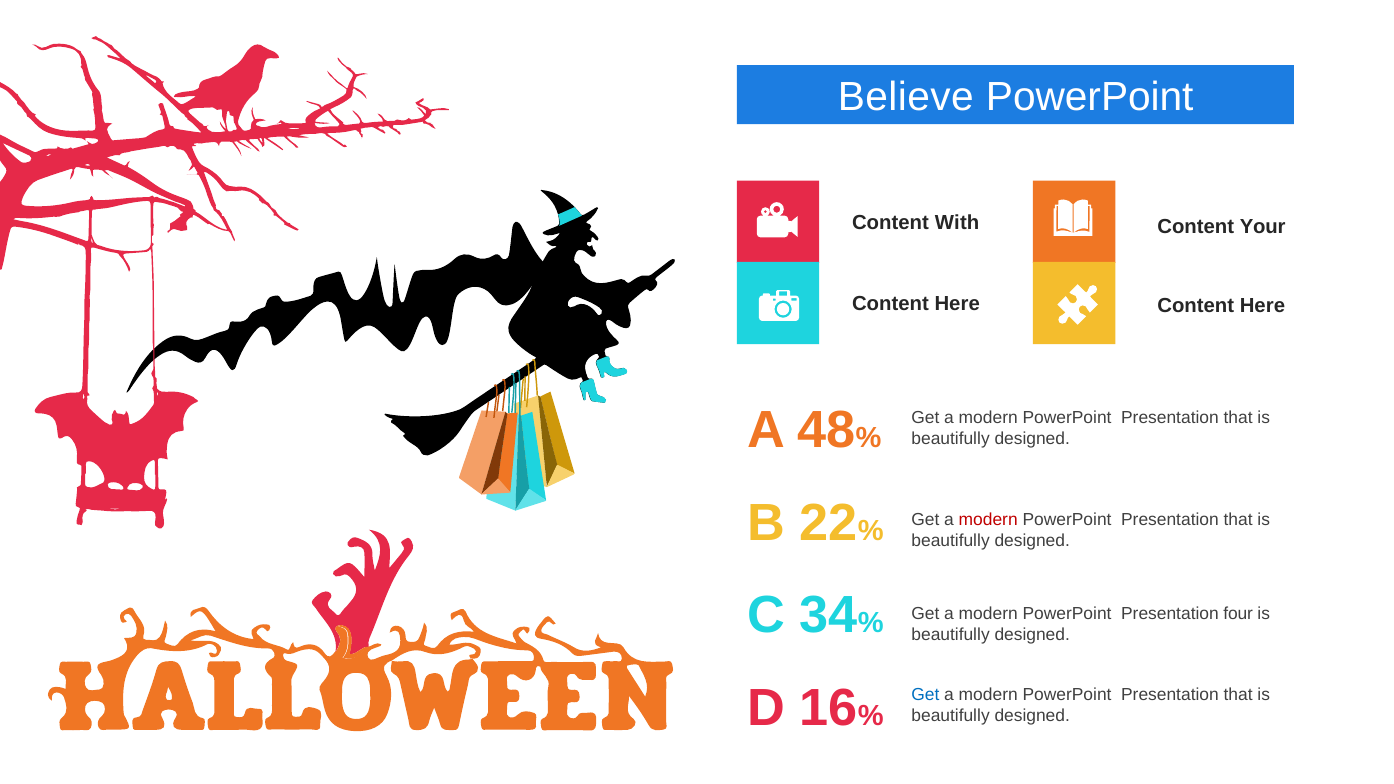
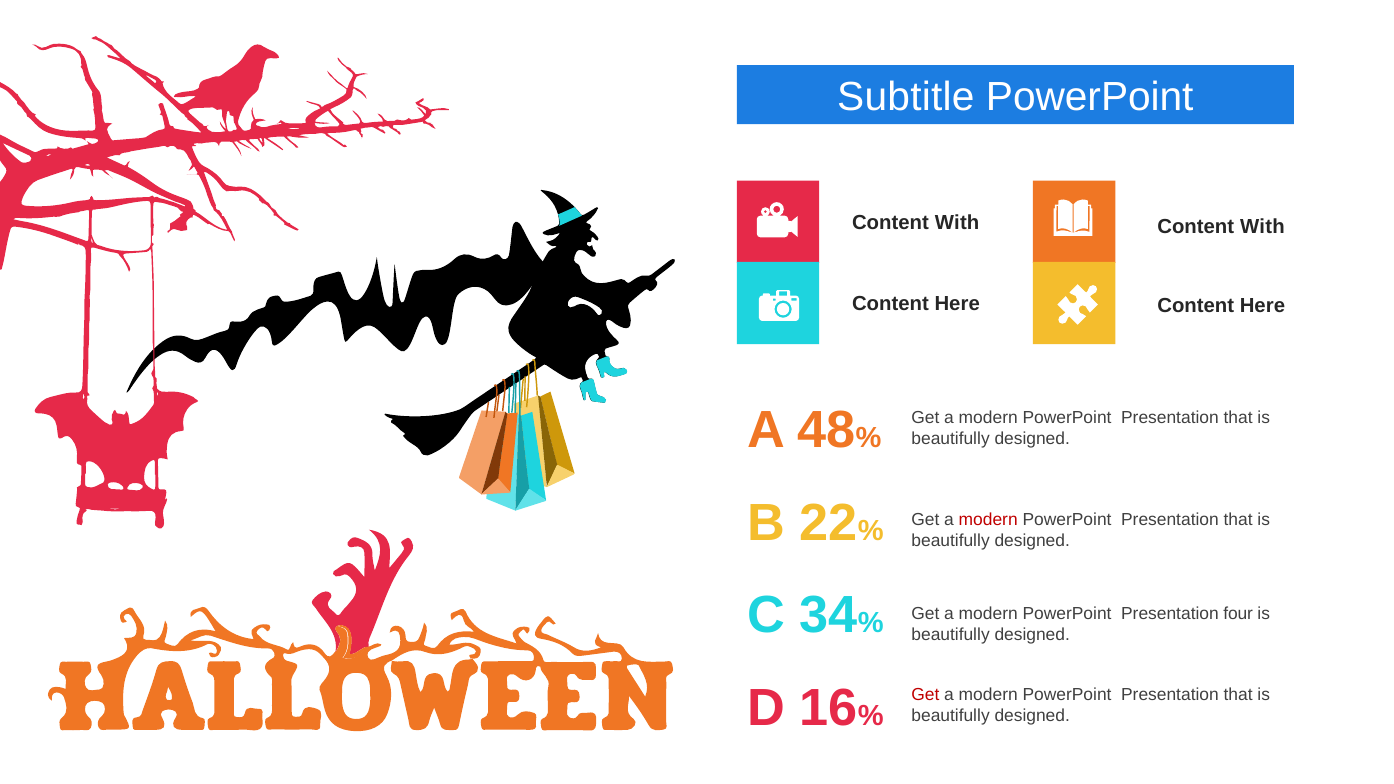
Believe: Believe -> Subtitle (906, 98)
Your: Your -> With (1262, 227)
Get colour: blue -> red (925, 695)
